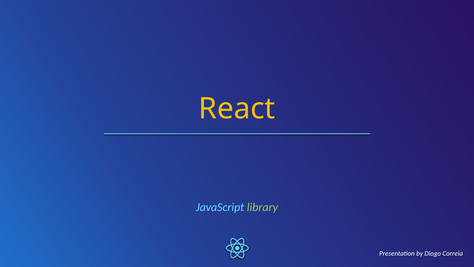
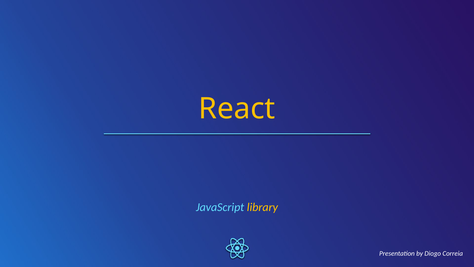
library colour: light green -> yellow (262, 207)
